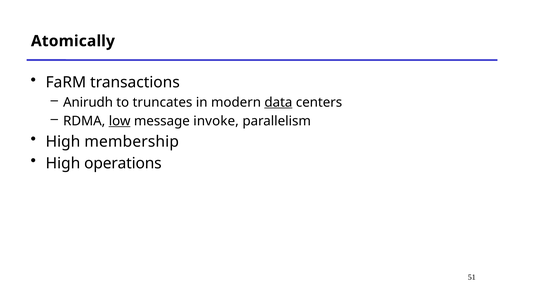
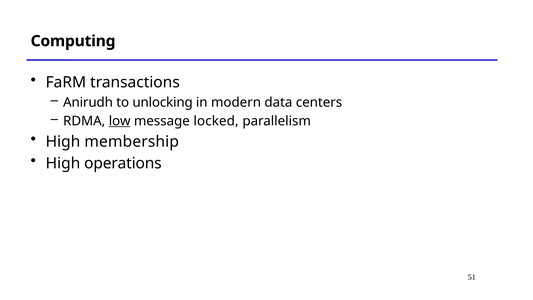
Atomically: Atomically -> Computing (73, 41)
truncates: truncates -> unlocking (163, 102)
data underline: present -> none (278, 102)
invoke: invoke -> locked (216, 121)
